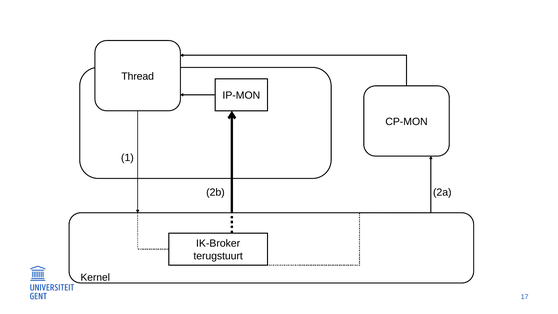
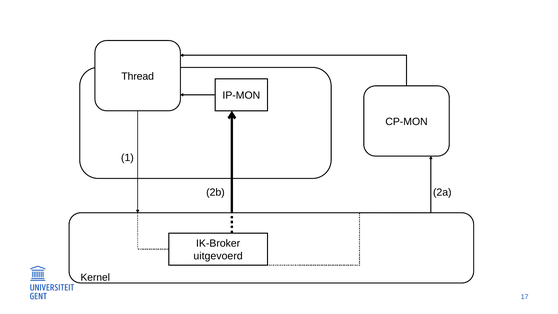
terugstuurt: terugstuurt -> uitgevoerd (218, 256)
